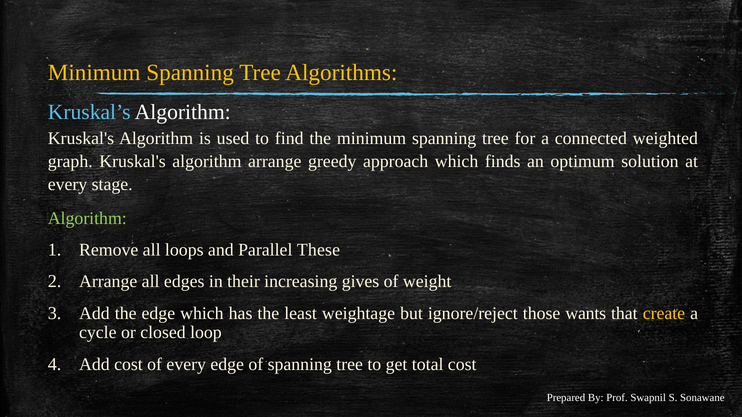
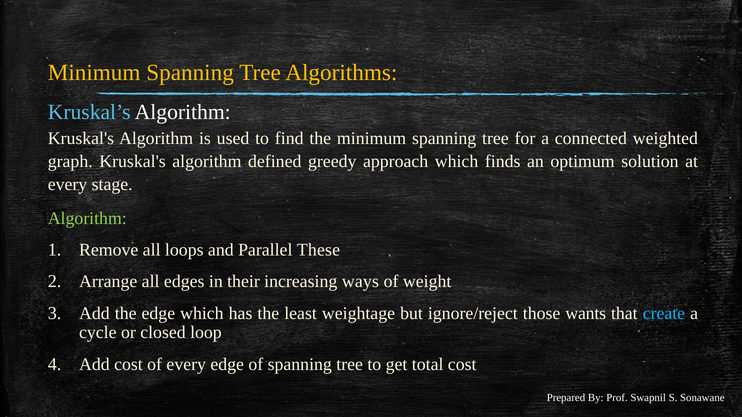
algorithm arrange: arrange -> defined (275, 162)
gives: gives -> ways (360, 282)
create colour: yellow -> light blue (664, 314)
